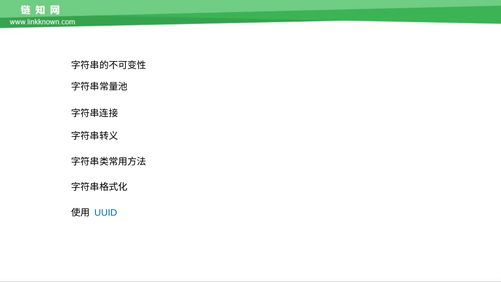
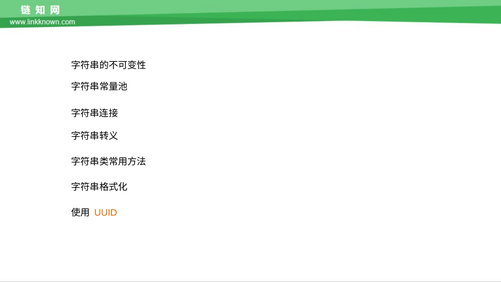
UUID colour: blue -> orange (106, 213)
